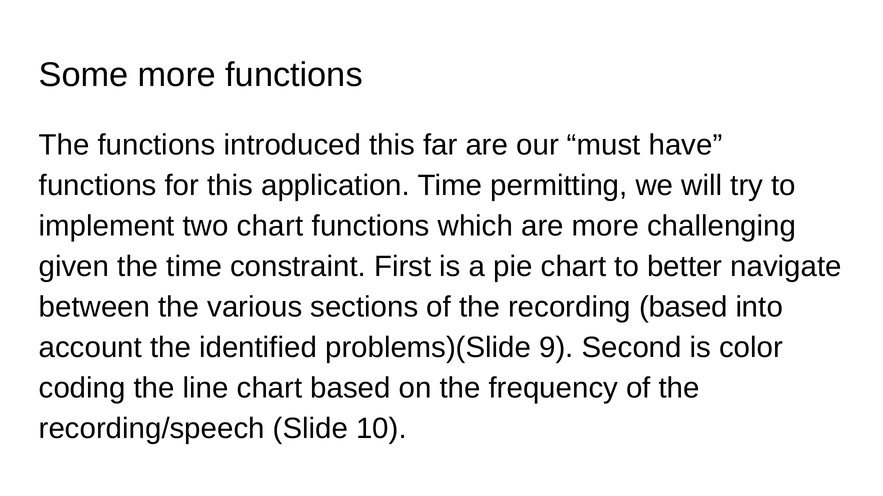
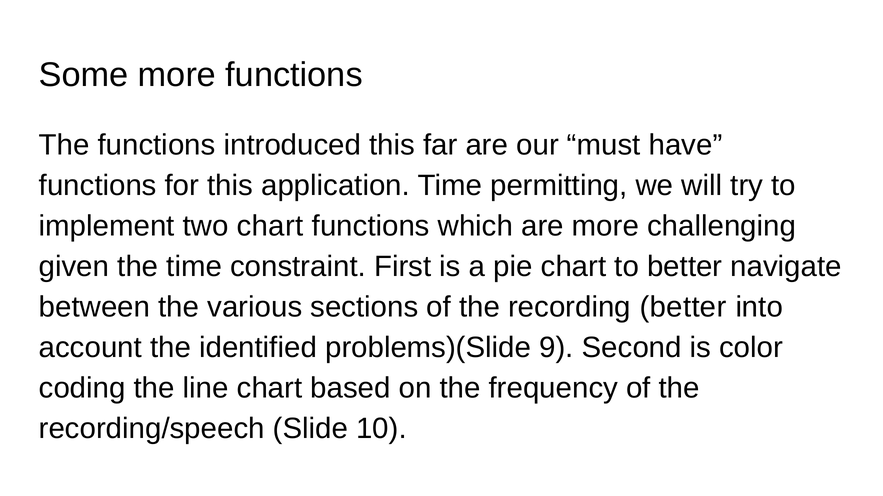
recording based: based -> better (683, 308)
